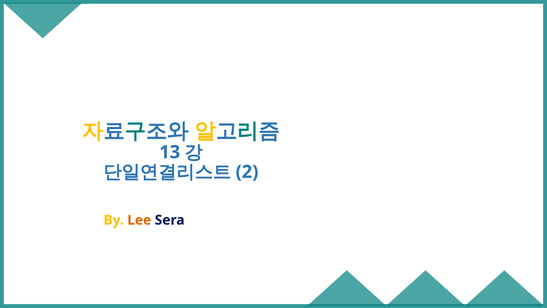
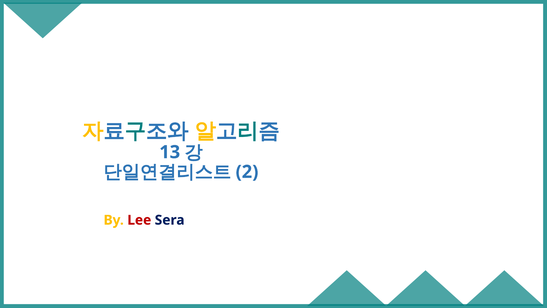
Lee colour: orange -> red (139, 220)
